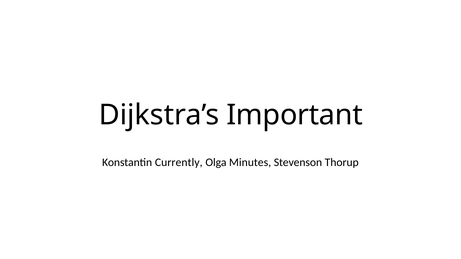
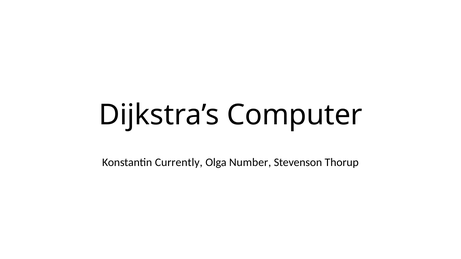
Important: Important -> Computer (295, 115)
Minutes: Minutes -> Number (250, 163)
